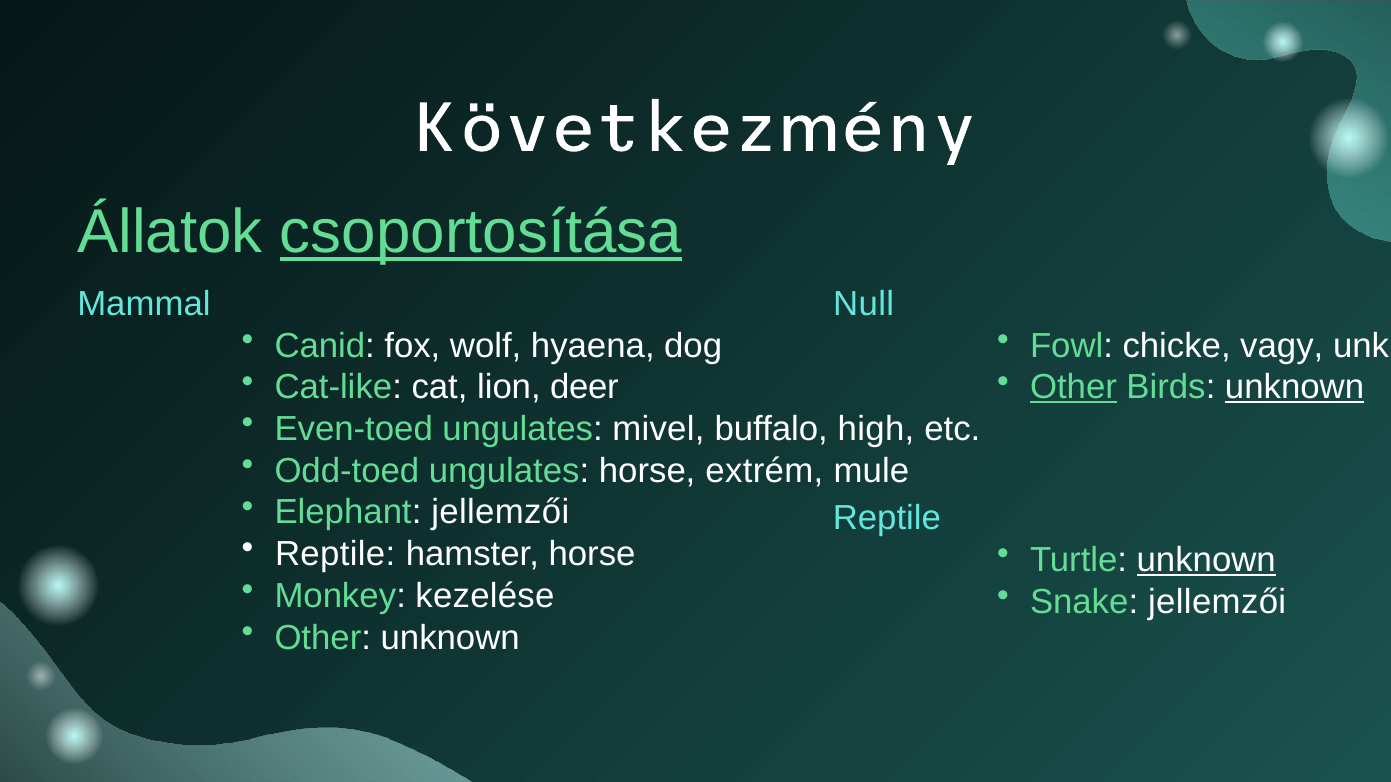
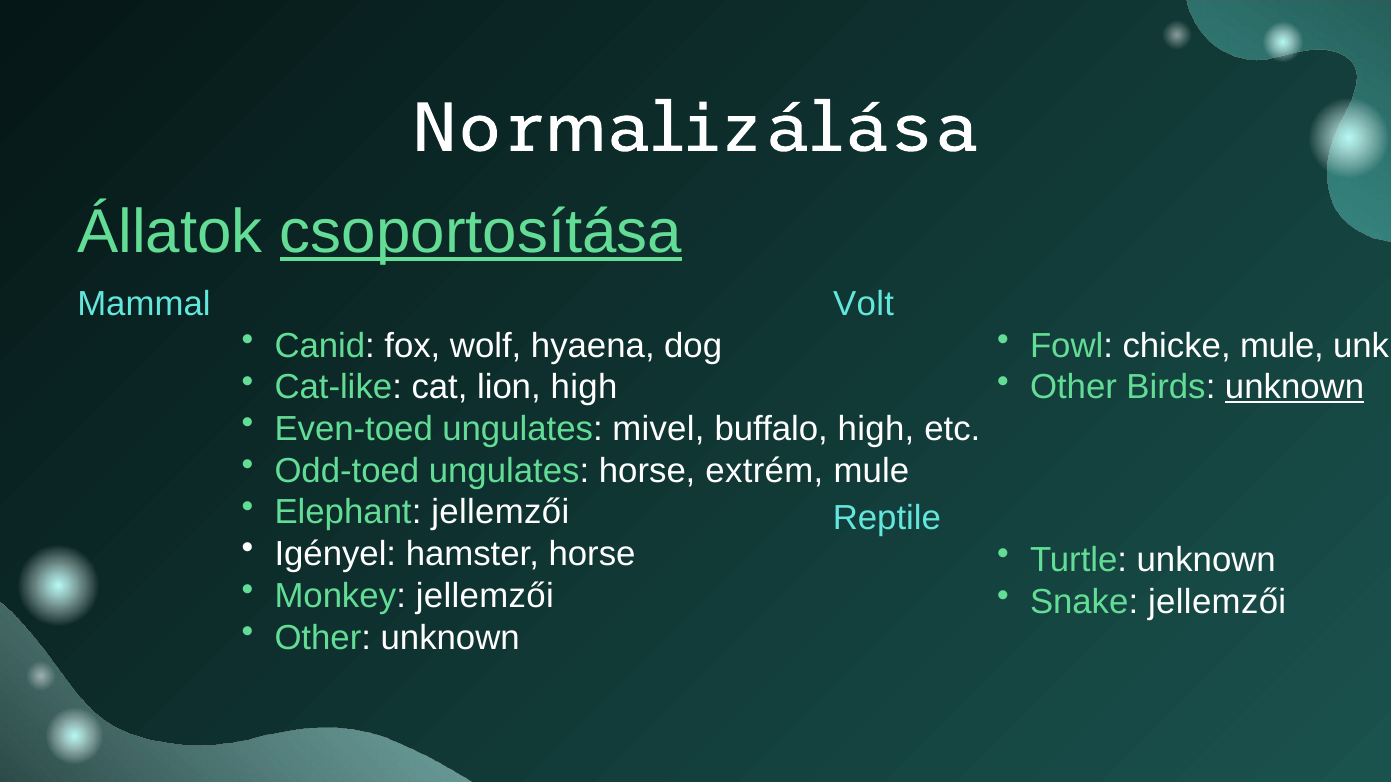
Következmény: Következmény -> Normalizálása (696, 128)
Null: Null -> Volt (864, 304)
chicke vagy: vagy -> mule (1282, 346)
lion deer: deer -> high (584, 388)
Other underline: present -> none (1073, 388)
Reptile: Reptile -> Igényel (335, 554)
unknown underline: present -> none (1206, 560)
Monkey kezelése: kezelése -> jellemzői (485, 596)
